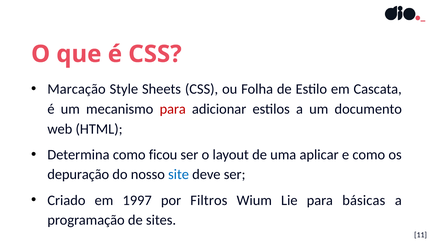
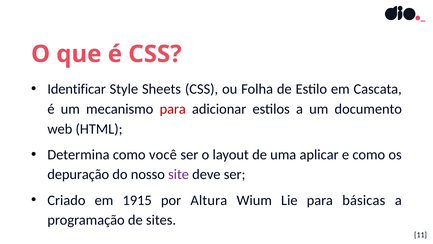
Marcação: Marcação -> Identificar (77, 89)
ficou: ficou -> você (163, 154)
site colour: blue -> purple (179, 174)
1997: 1997 -> 1915 (137, 200)
Filtros: Filtros -> Altura (209, 200)
